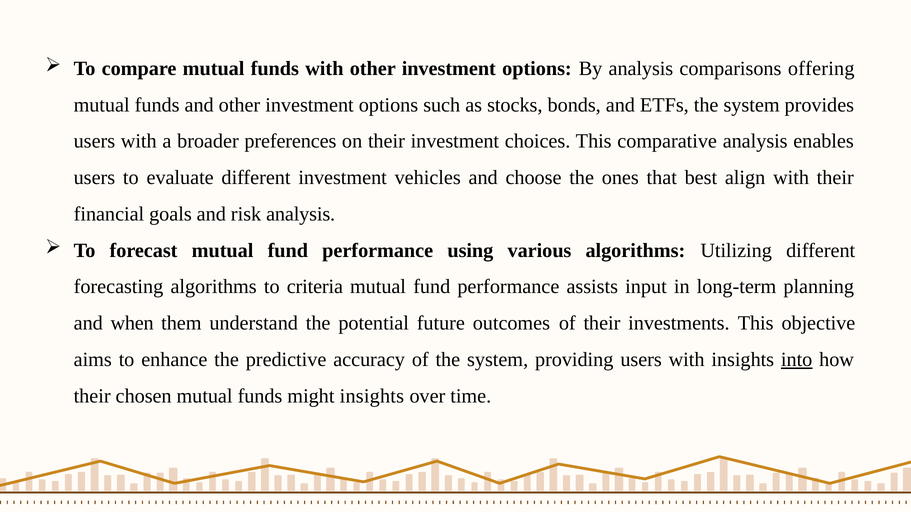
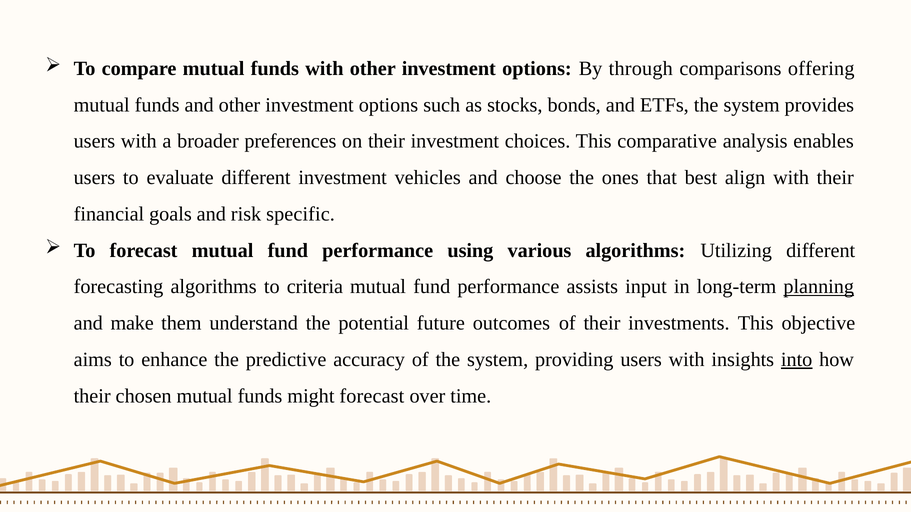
By analysis: analysis -> through (641, 69)
risk analysis: analysis -> specific (301, 214)
planning underline: none -> present (819, 287)
when: when -> make (132, 323)
might insights: insights -> forecast (372, 396)
